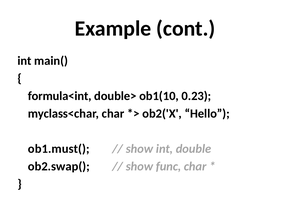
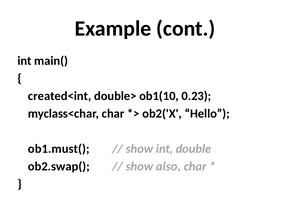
formula<int: formula<int -> created<int (60, 96)
func: func -> also (168, 166)
